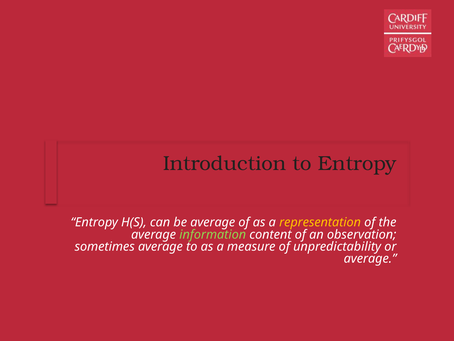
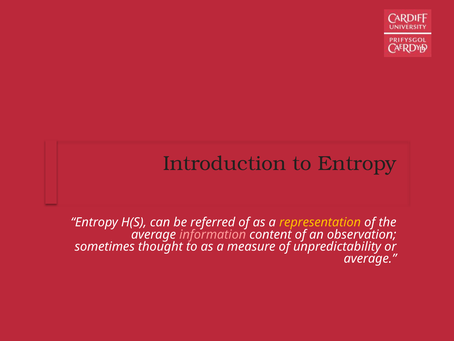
be average: average -> referred (213, 222)
information colour: light green -> pink (213, 234)
sometimes average: average -> thought (160, 246)
